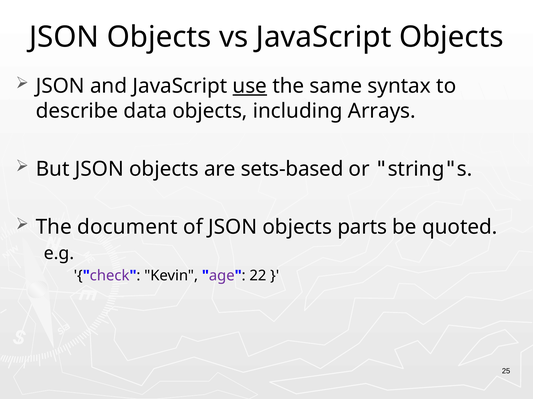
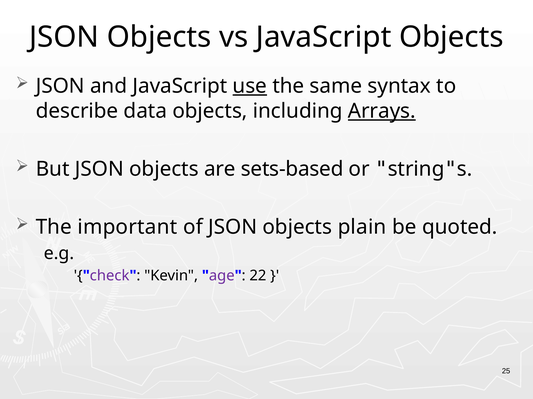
Arrays underline: none -> present (382, 111)
document: document -> important (127, 227)
parts: parts -> plain (362, 227)
